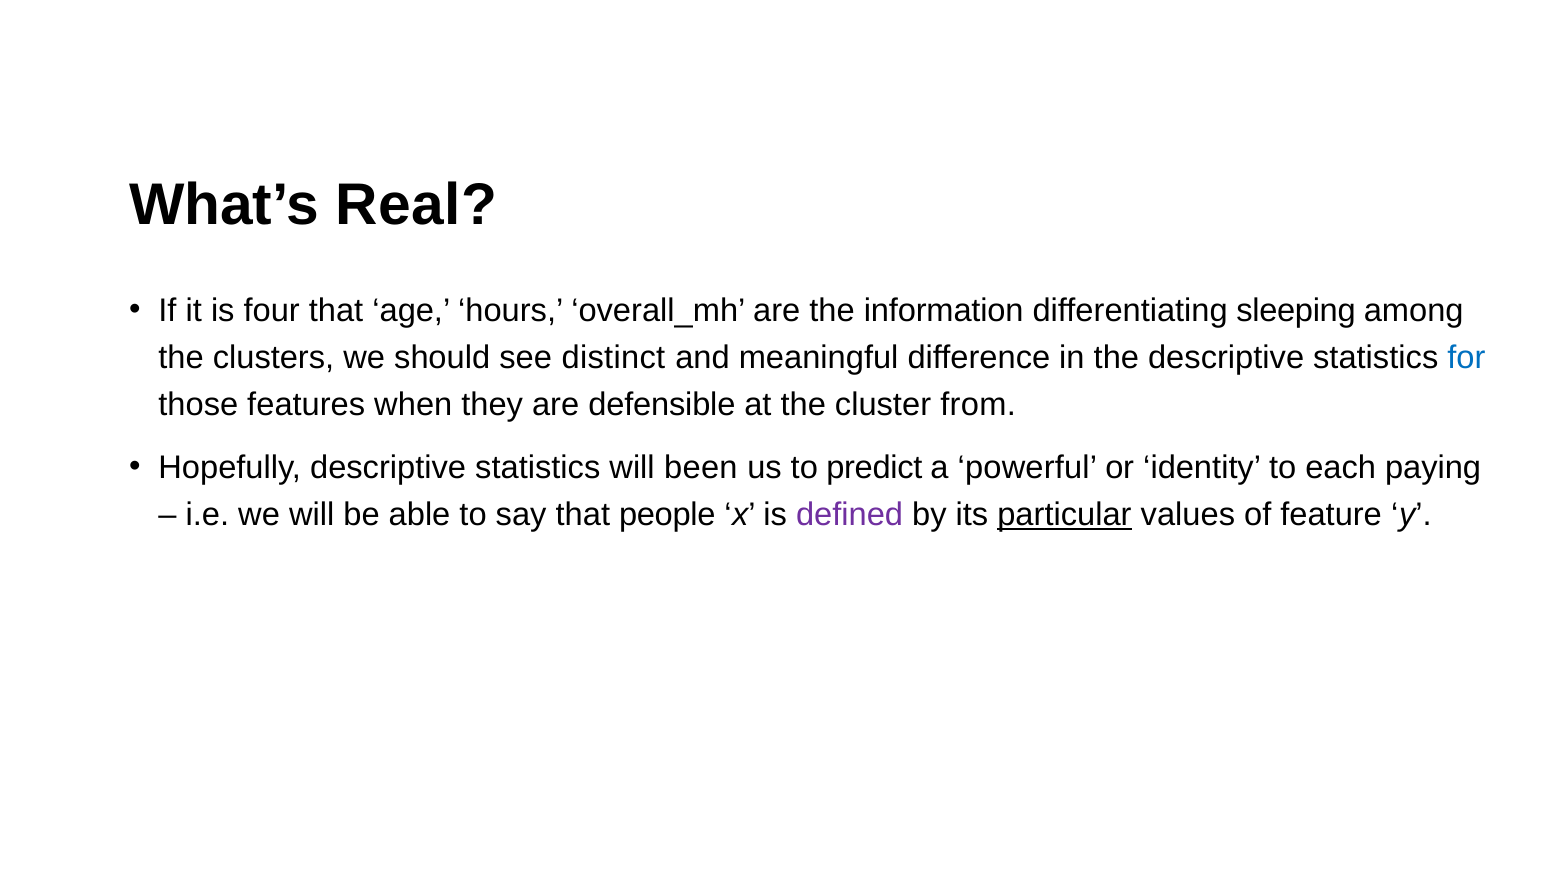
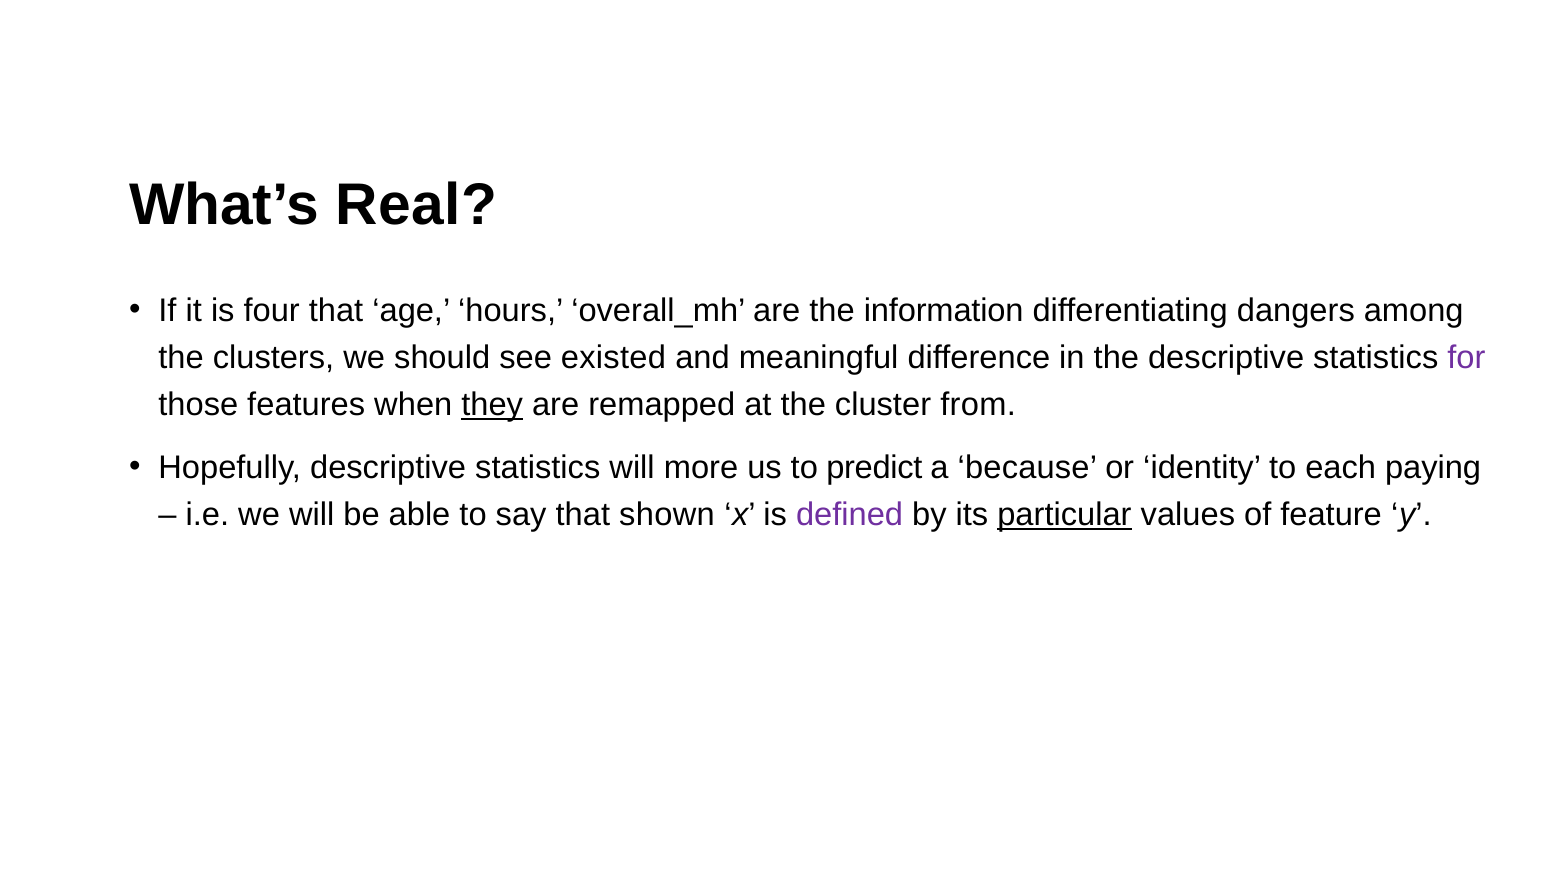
sleeping: sleeping -> dangers (1296, 310)
distinct: distinct -> existed (613, 357)
for colour: blue -> purple (1466, 357)
they underline: none -> present (492, 404)
defensible: defensible -> remapped (662, 404)
been: been -> more (701, 468)
powerful: powerful -> because (1027, 468)
people: people -> shown (667, 515)
